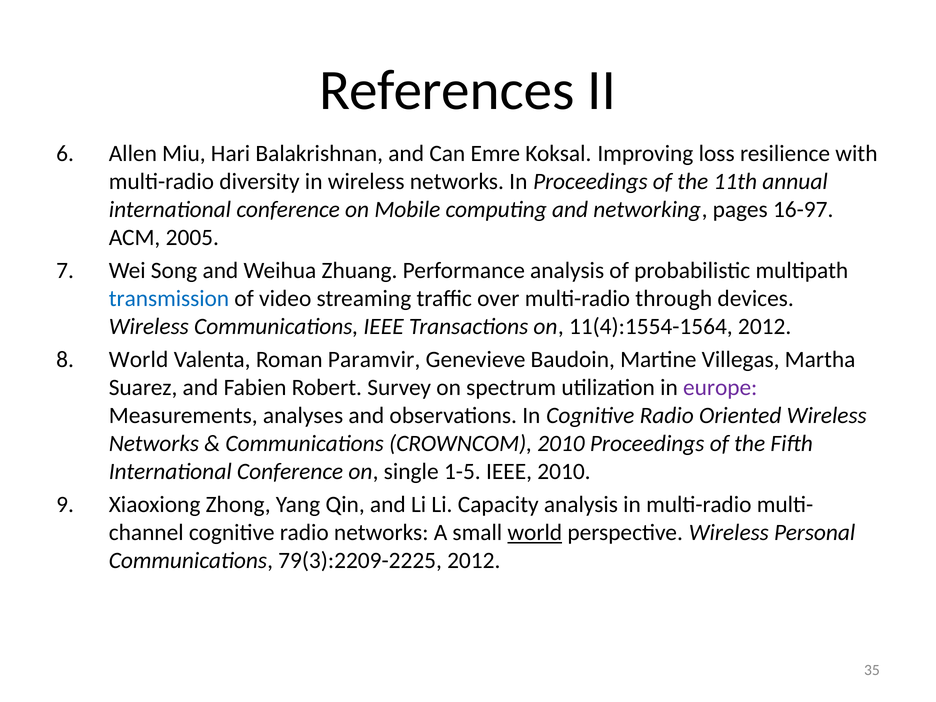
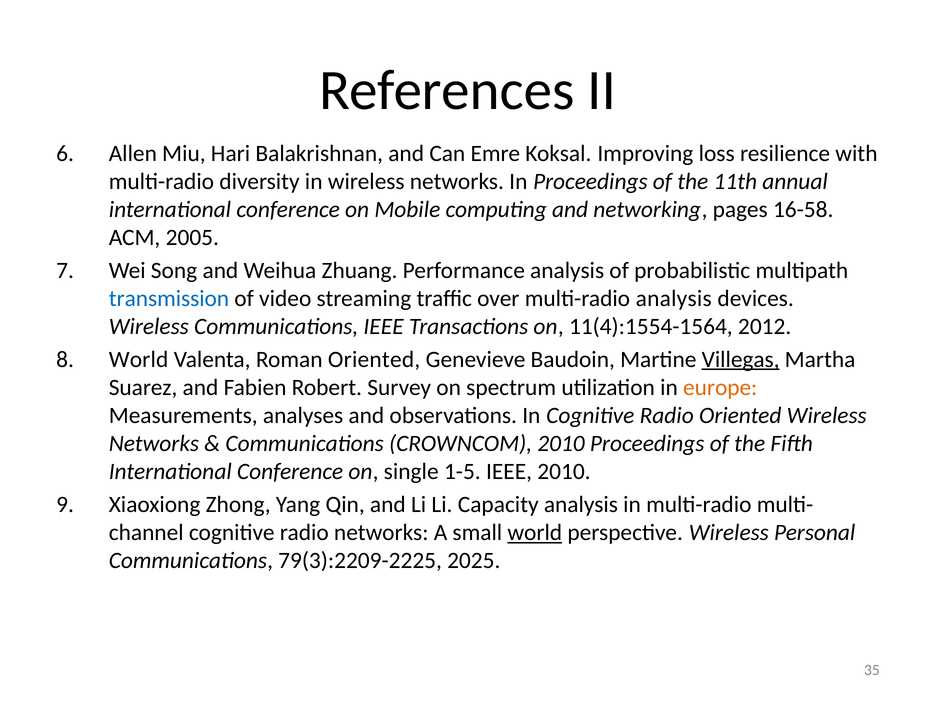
16-97: 16-97 -> 16-58 (803, 210)
multi-radio through: through -> analysis (674, 299)
Roman Paramvir: Paramvir -> Oriented (374, 359)
Villegas underline: none -> present (741, 359)
europe colour: purple -> orange (720, 387)
79(3):2209-2225 2012: 2012 -> 2025 (474, 561)
